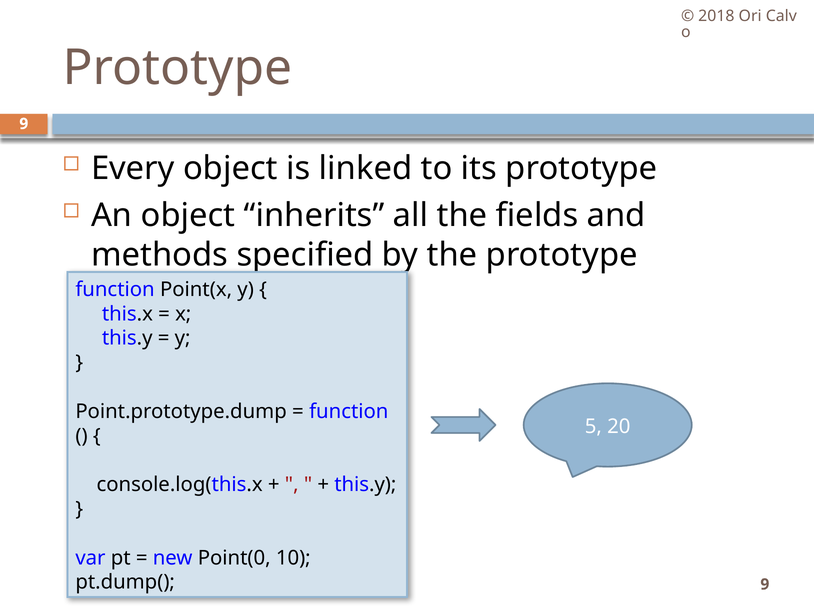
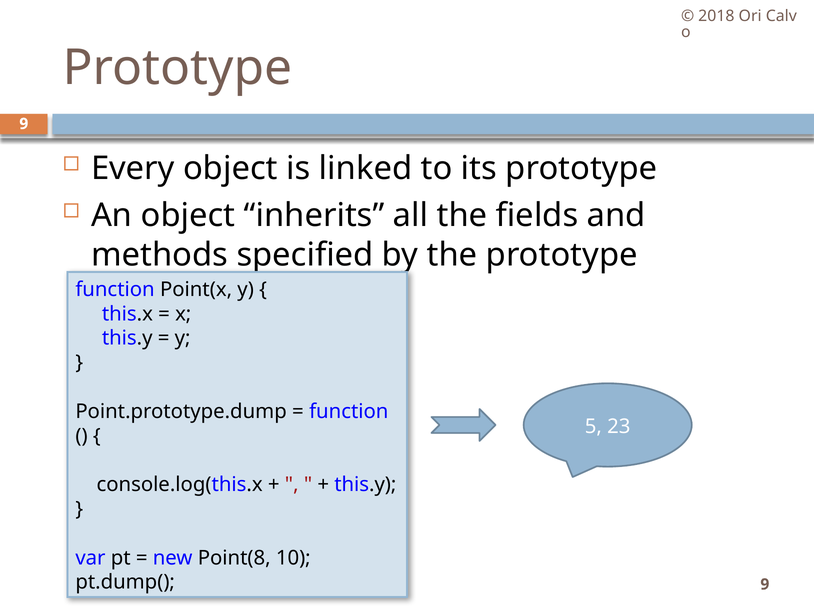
20: 20 -> 23 (619, 427)
Point(0: Point(0 -> Point(8 (234, 558)
